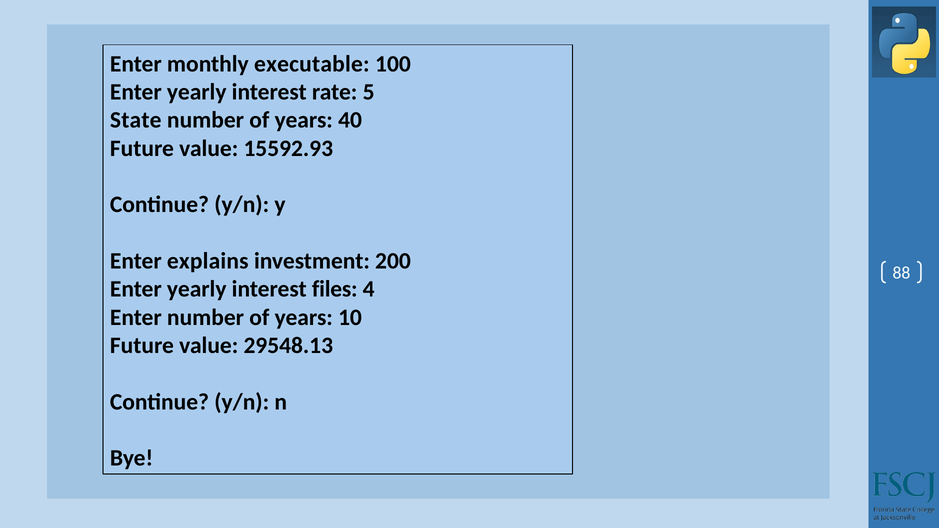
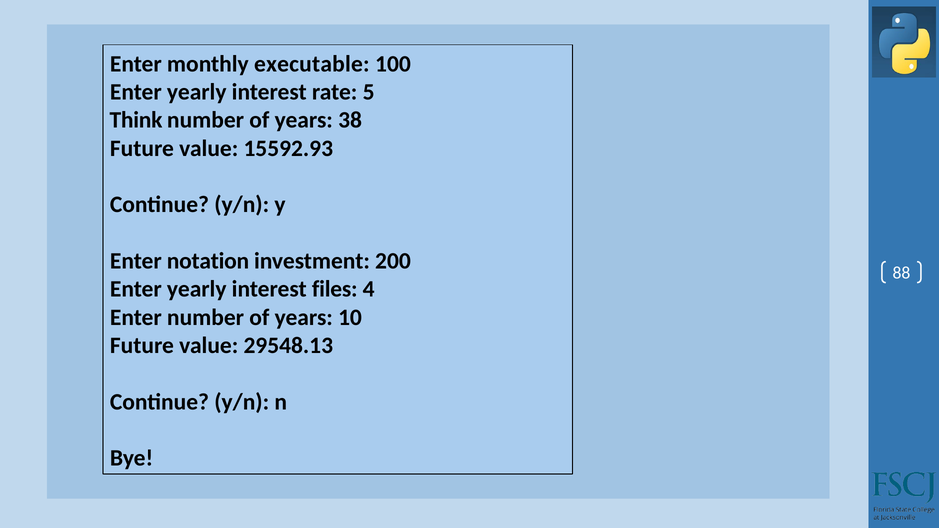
State: State -> Think (136, 120)
40: 40 -> 38 (350, 120)
explains: explains -> notation (208, 261)
